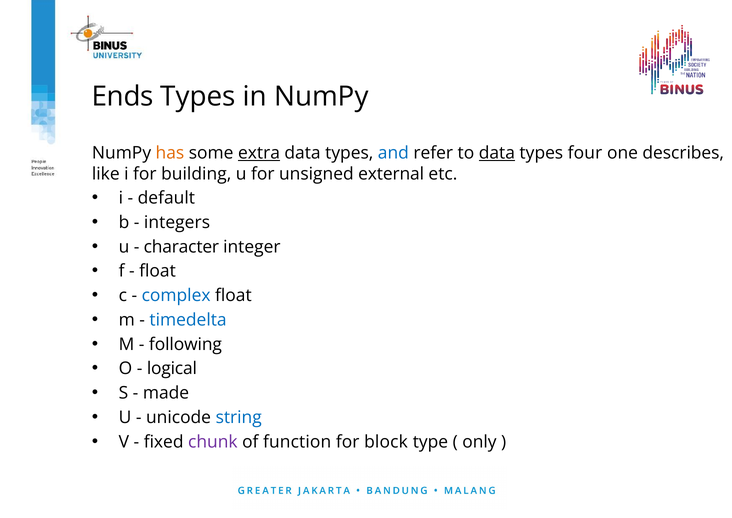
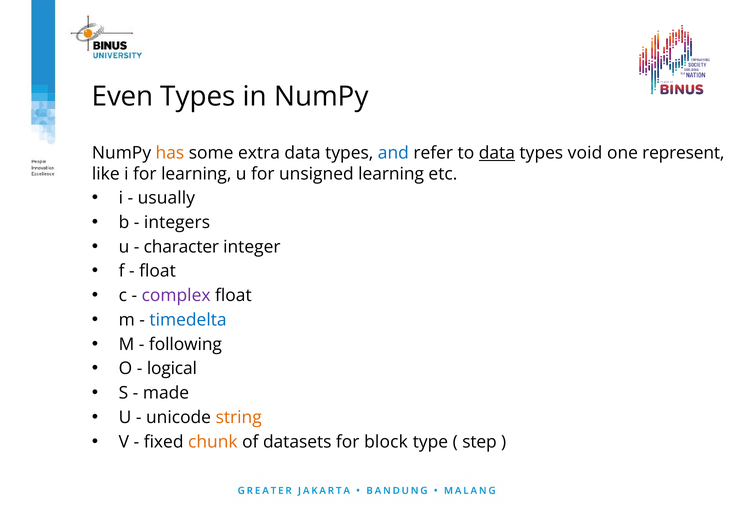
Ends: Ends -> Even (123, 96)
extra underline: present -> none (259, 153)
four: four -> void (585, 153)
describes: describes -> represent (683, 153)
for building: building -> learning (196, 174)
unsigned external: external -> learning (391, 174)
default: default -> usually (166, 198)
complex colour: blue -> purple (176, 296)
string colour: blue -> orange (239, 417)
chunk colour: purple -> orange (213, 442)
function: function -> datasets (297, 442)
only: only -> step (479, 442)
